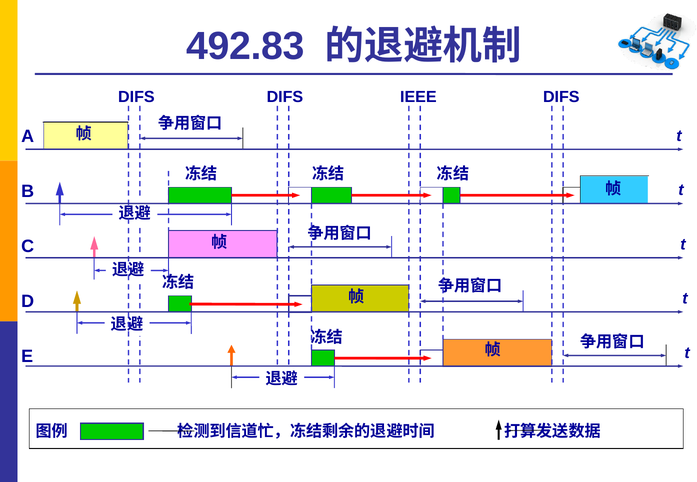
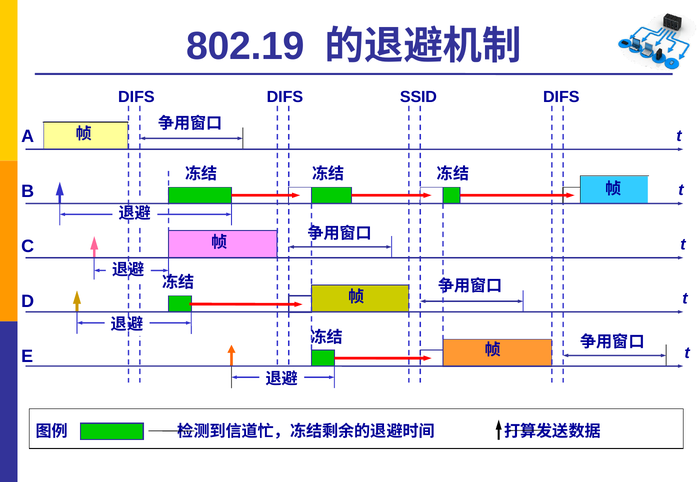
492.83: 492.83 -> 802.19 (246, 46)
IEEE: IEEE -> SSID (418, 97)
